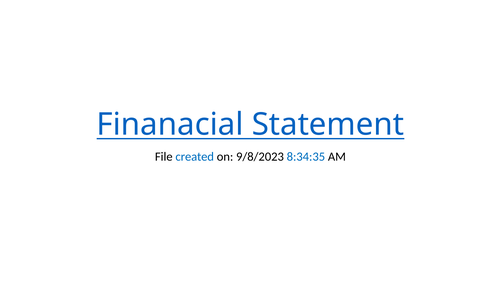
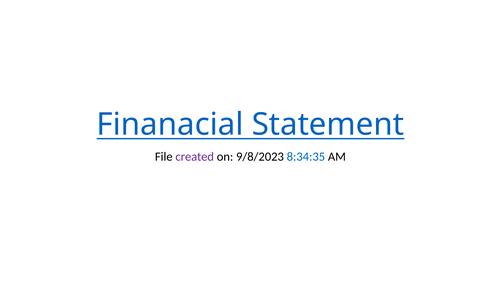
created colour: blue -> purple (195, 157)
